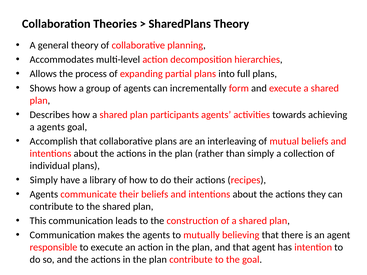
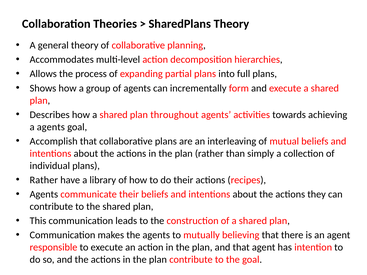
participants: participants -> throughout (174, 115)
Simply: Simply -> Rather (44, 180)
